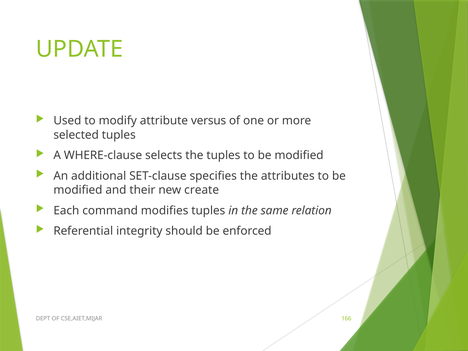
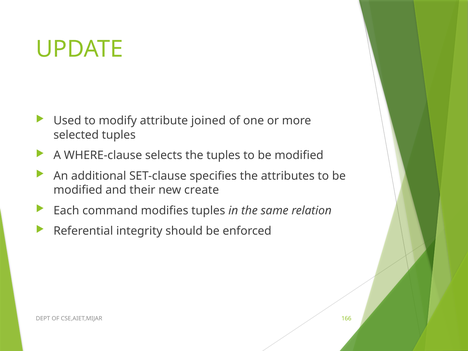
versus: versus -> joined (208, 121)
